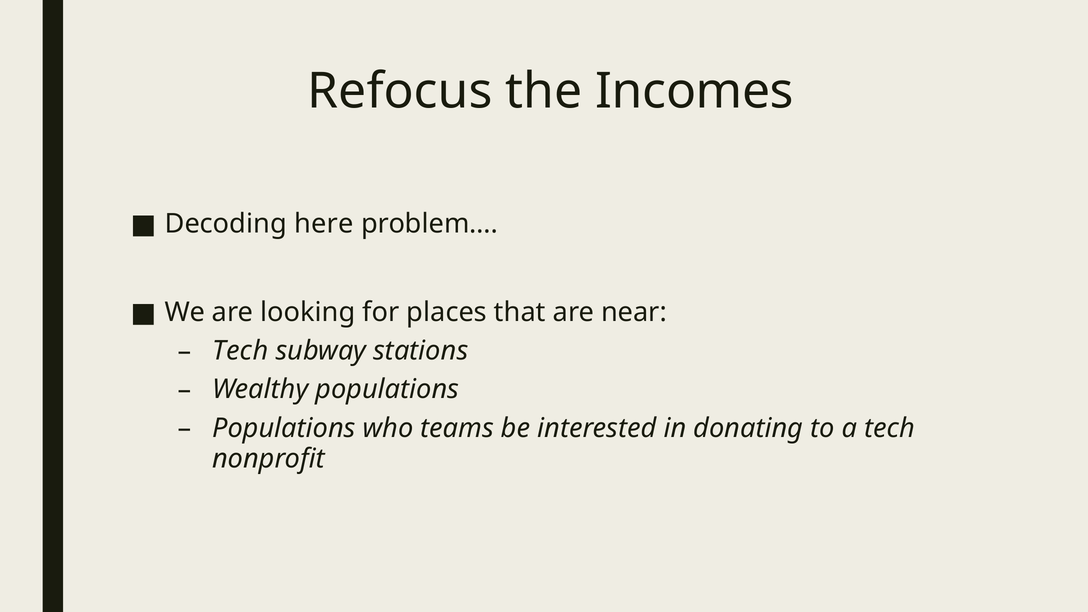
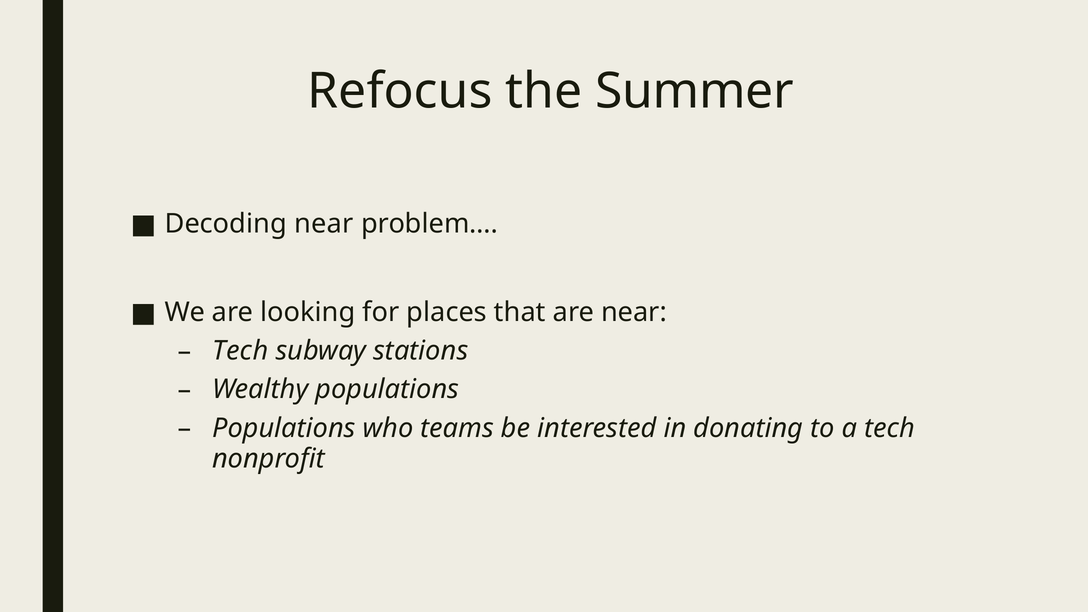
Incomes: Incomes -> Summer (695, 91)
Decoding here: here -> near (324, 224)
